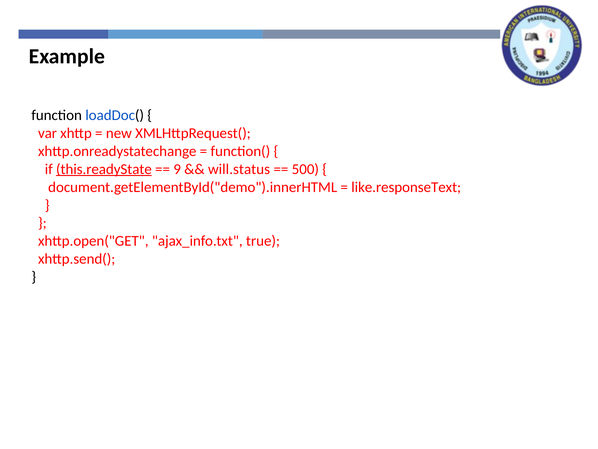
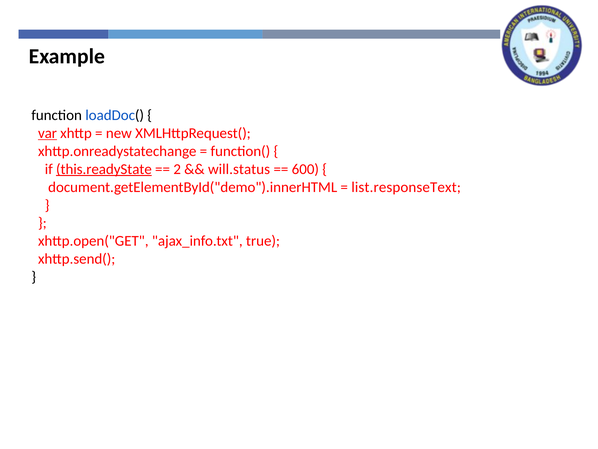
var underline: none -> present (47, 133)
9: 9 -> 2 (177, 169)
500: 500 -> 600 (305, 169)
like.responseText: like.responseText -> list.responseText (406, 187)
